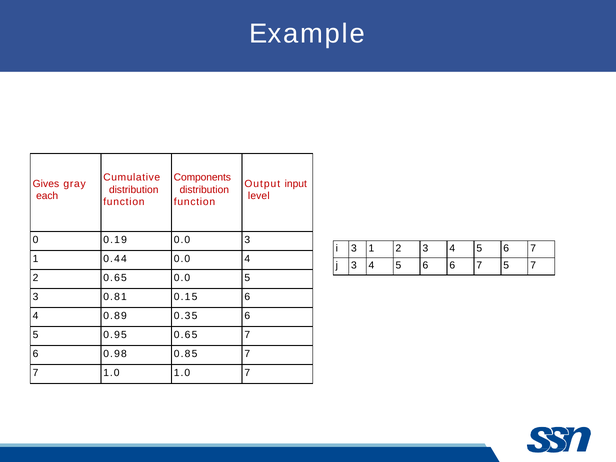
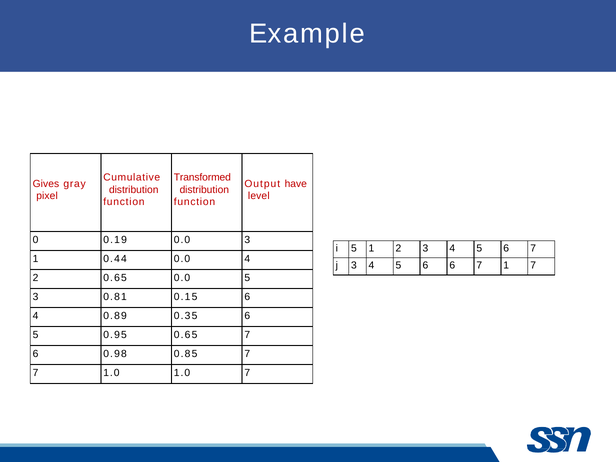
Components: Components -> Transformed (202, 177)
input: input -> have (296, 184)
each: each -> pixel (47, 196)
i 3: 3 -> 5 (354, 248)
7 5: 5 -> 1 (506, 265)
